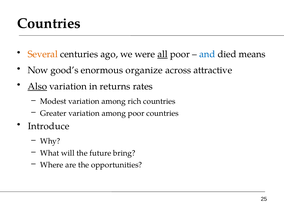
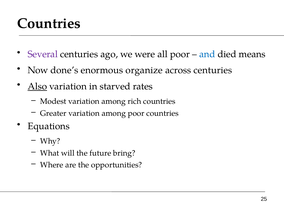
Several colour: orange -> purple (43, 54)
all underline: present -> none (163, 54)
good’s: good’s -> done’s (64, 70)
across attractive: attractive -> centuries (213, 70)
returns: returns -> starved (115, 86)
Introduce: Introduce -> Equations (49, 126)
